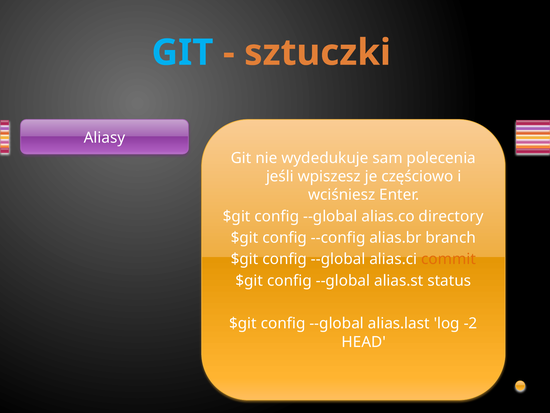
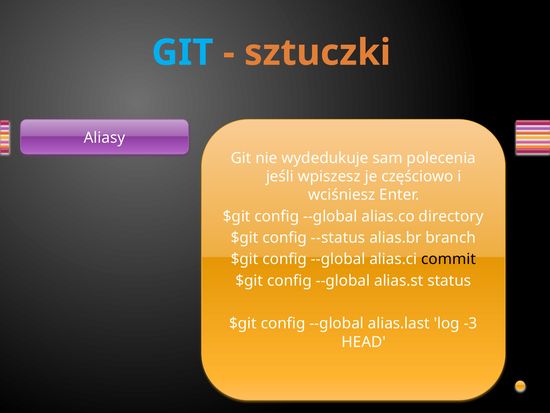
--config: --config -> --status (338, 238)
commit colour: orange -> black (449, 259)
-2: -2 -> -3 (471, 323)
